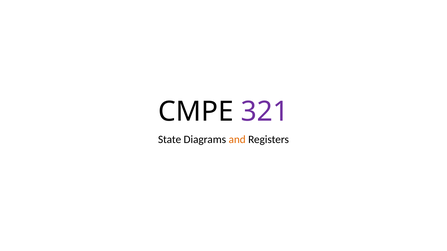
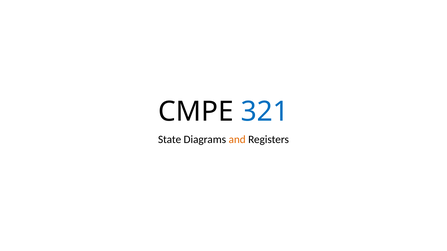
321 colour: purple -> blue (265, 112)
